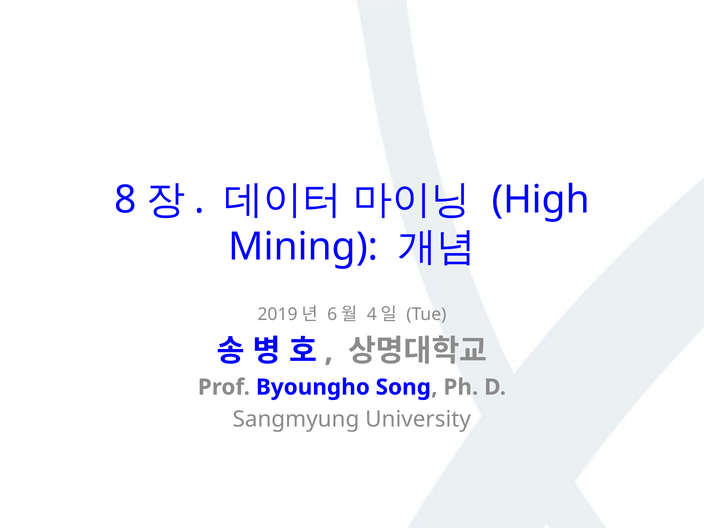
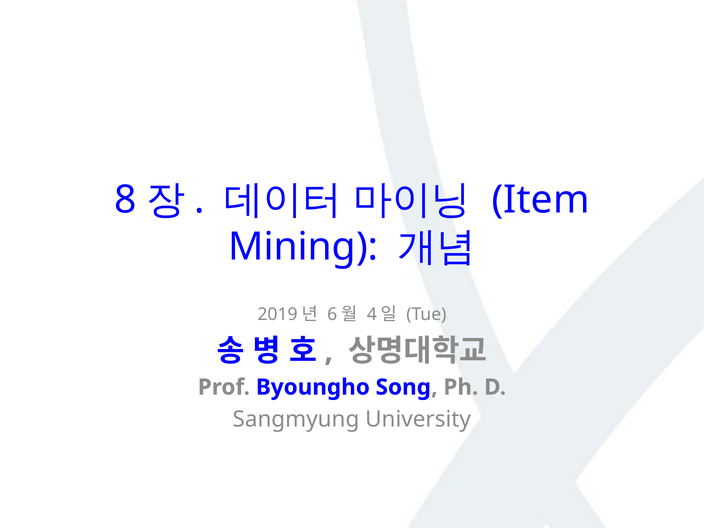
High: High -> Item (541, 200)
